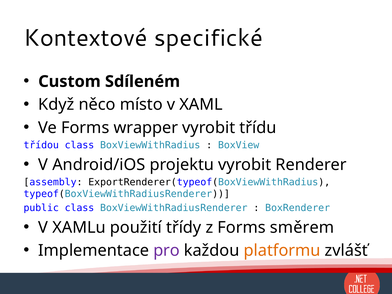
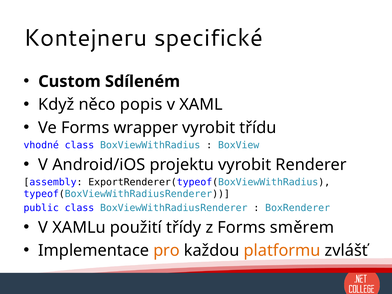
Kontextové: Kontextové -> Kontejneru (85, 38)
místo: místo -> popis (141, 105)
třídou: třídou -> vhodné (41, 145)
pro colour: purple -> orange (167, 251)
